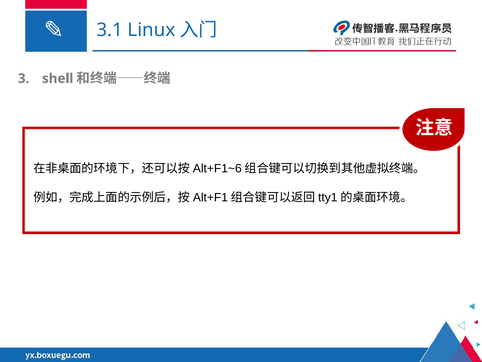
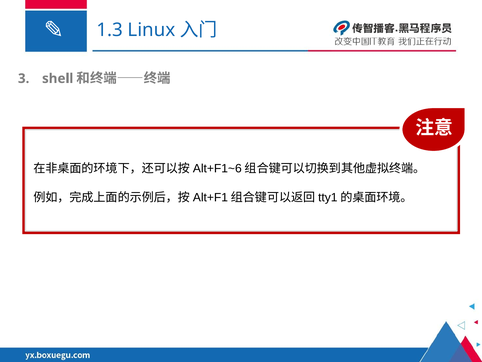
3.1: 3.1 -> 1.3 (110, 30)
